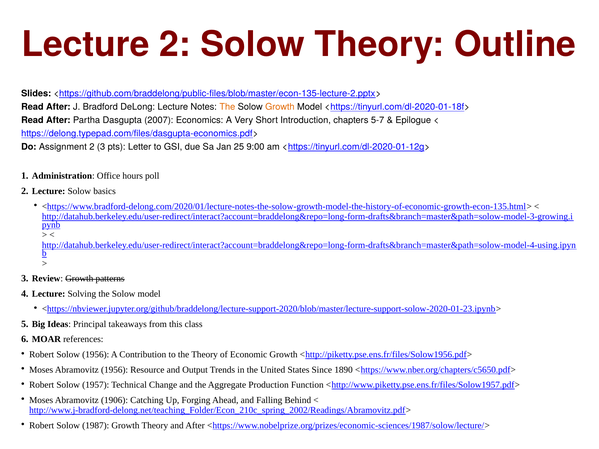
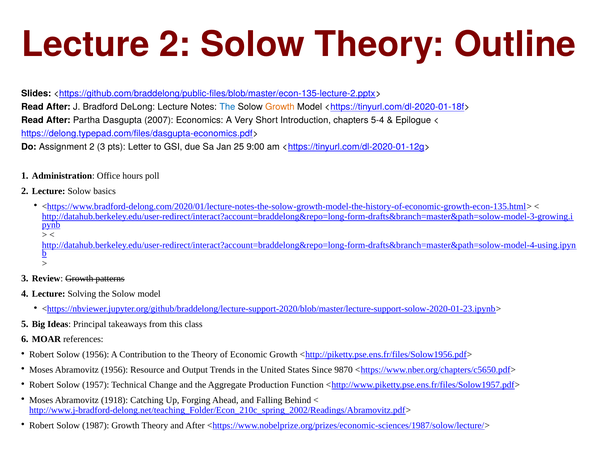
The colour: orange -> blue (227, 107)
5-7: 5-7 -> 5-4 (378, 120)
1890: 1890 -> 9870 (344, 370)
1906: 1906 -> 1918 (114, 400)
